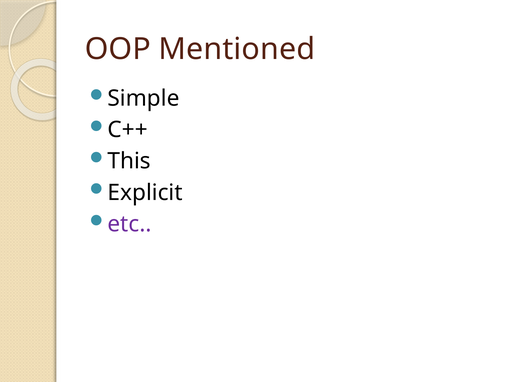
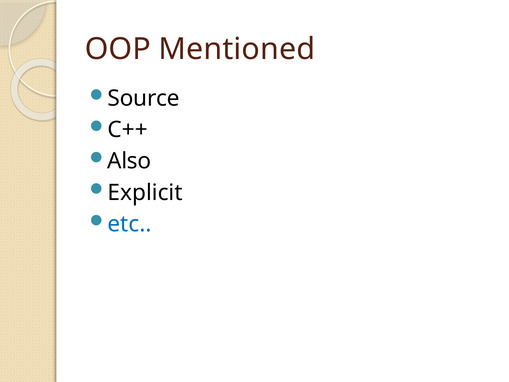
Simple: Simple -> Source (144, 98)
This: This -> Also (129, 161)
etc colour: purple -> blue (130, 224)
